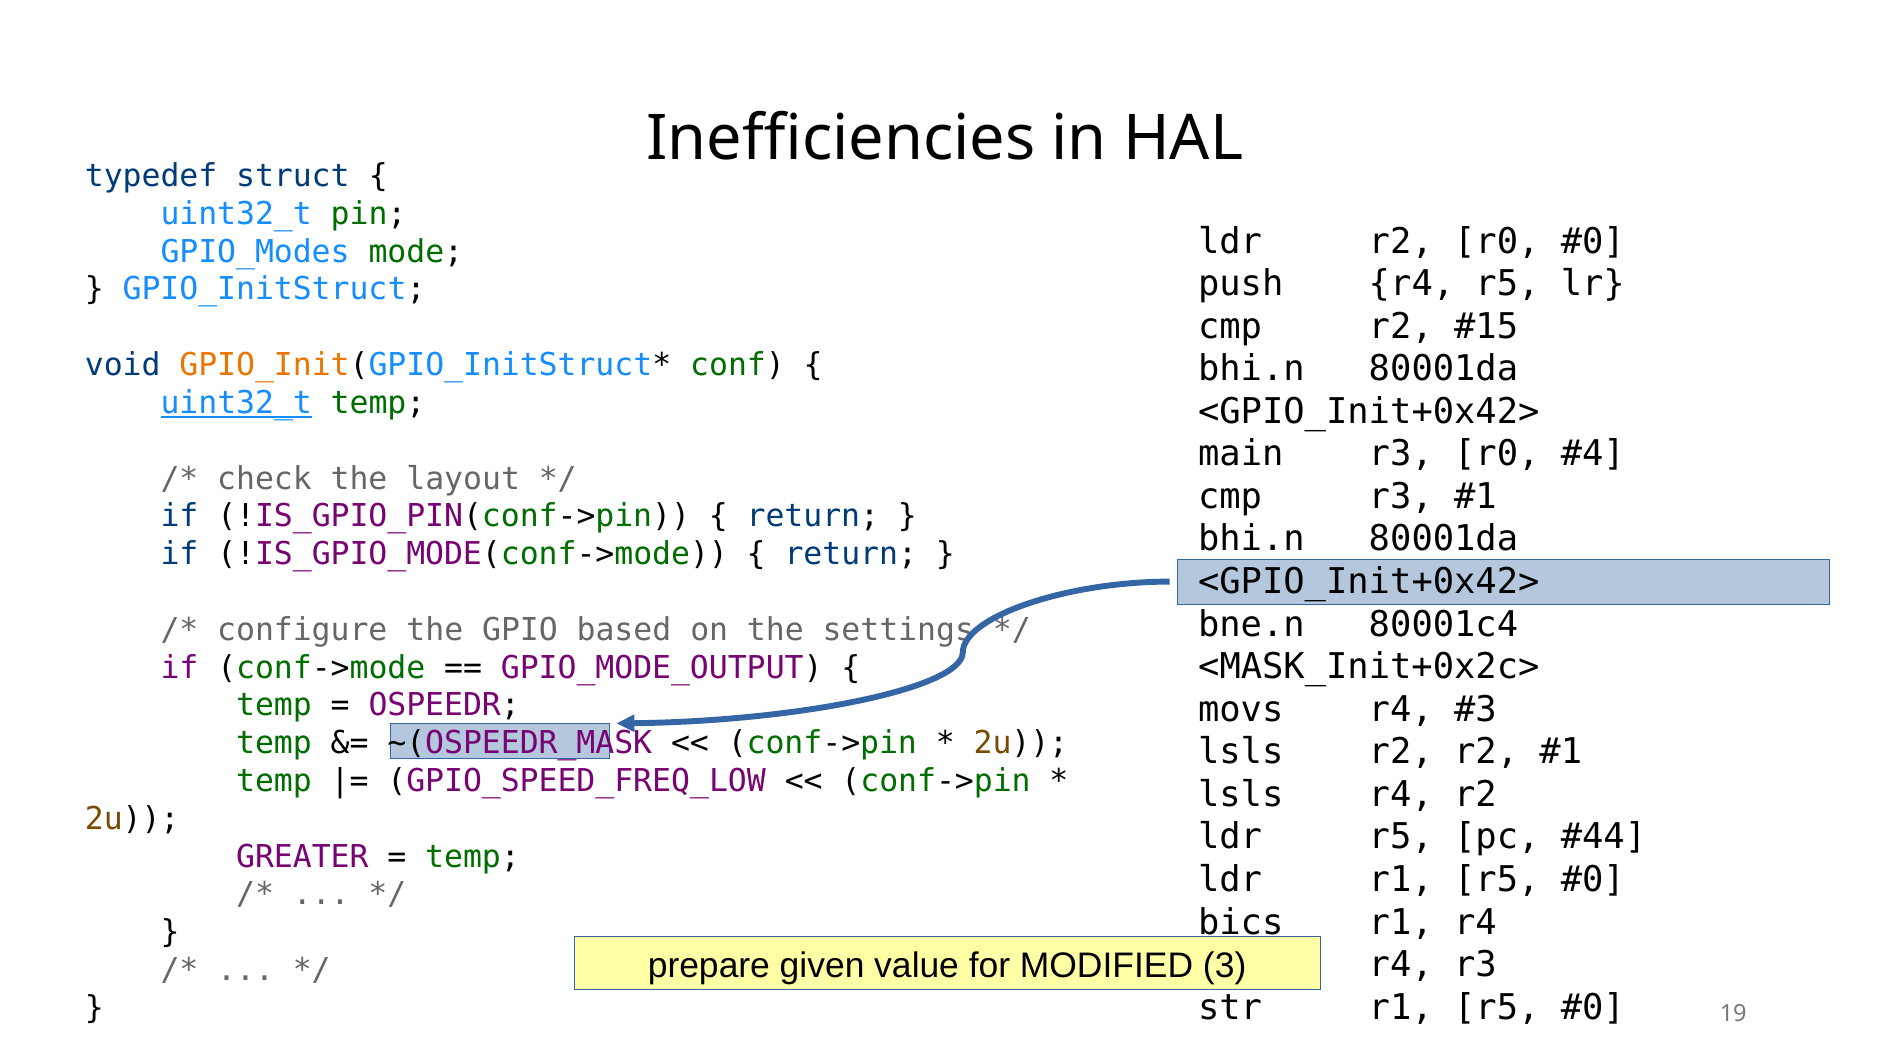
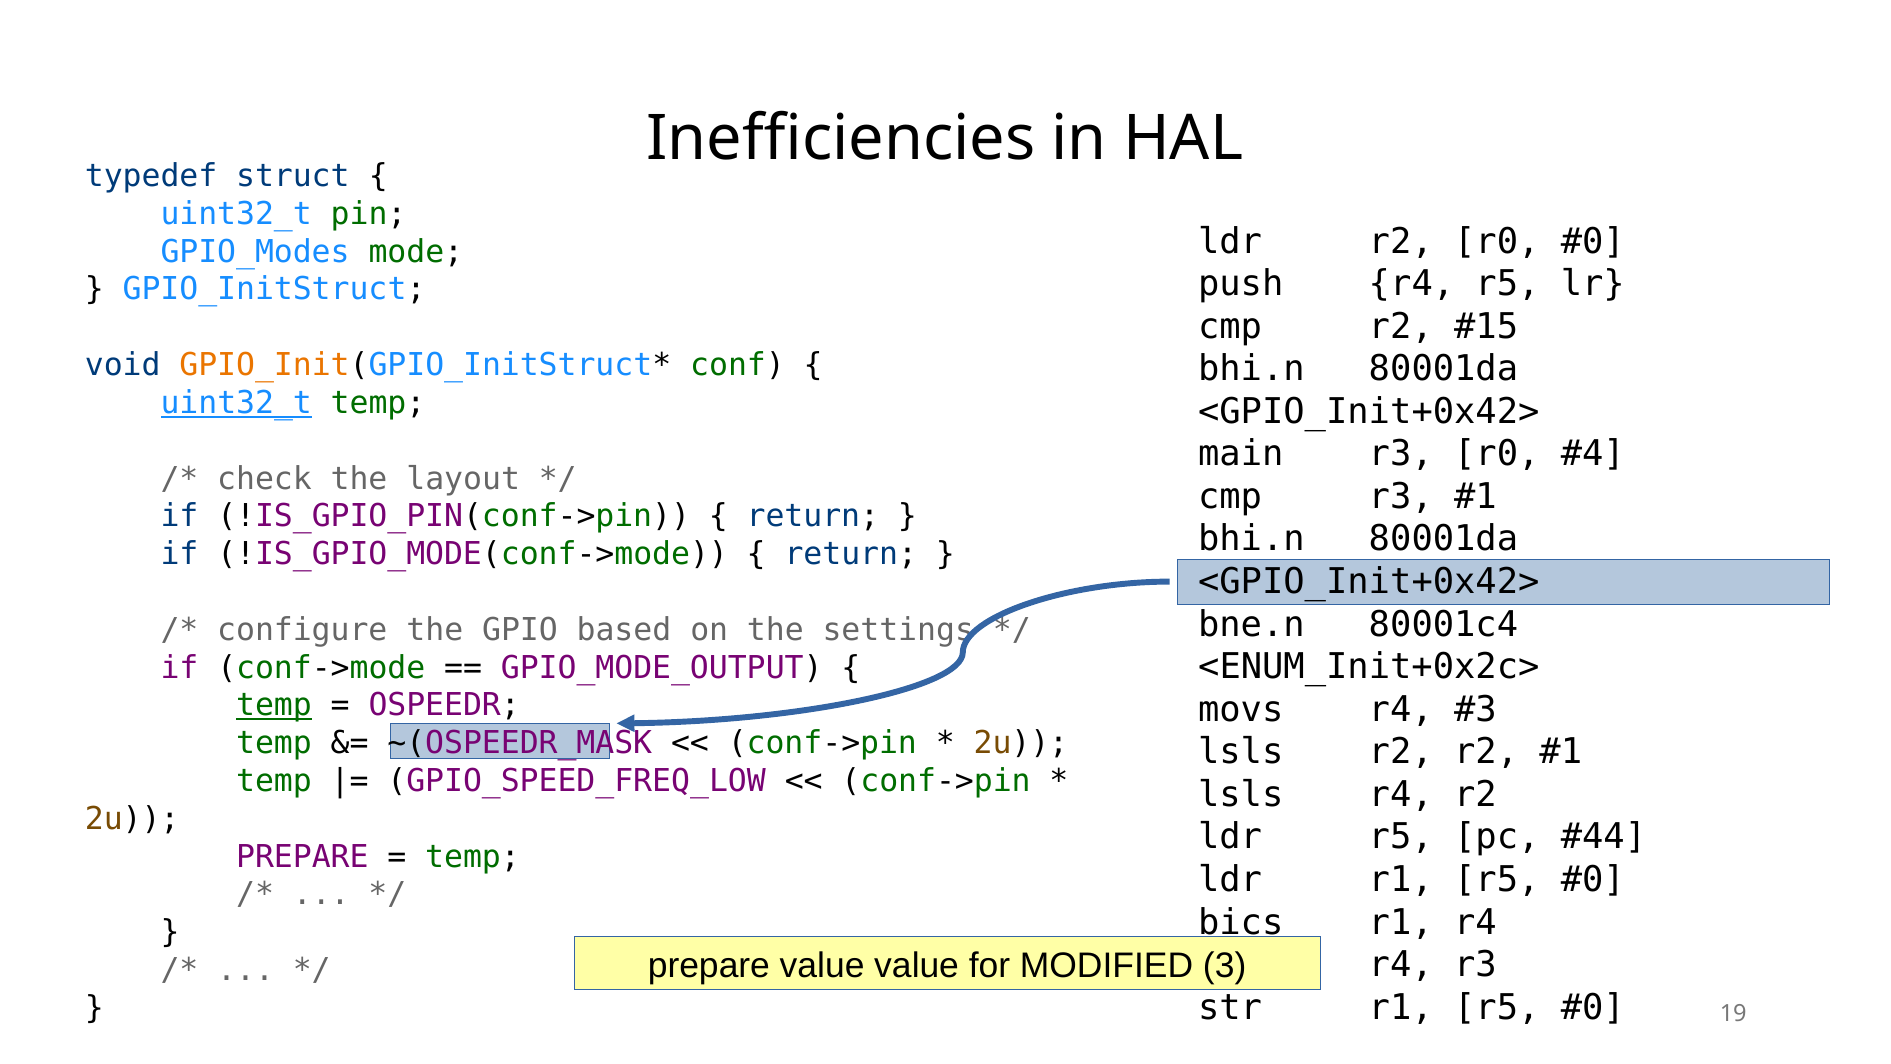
<MASK_Init+0x2c>: <MASK_Init+0x2c> -> <ENUM_Init+0x2c> (1369, 667)
temp underline: none -> present (274, 705)
GREATER: GREATER -> PREPARE (302, 857)
prepare given: given -> value (822, 965)
